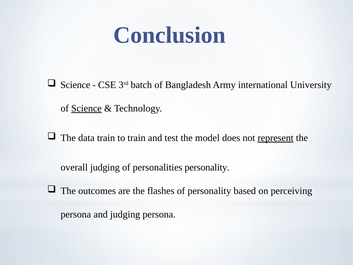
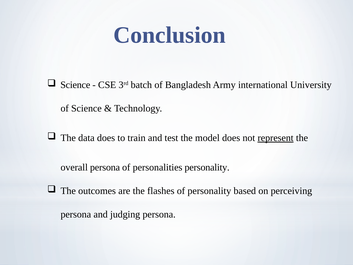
Science underline: present -> none (86, 108)
data train: train -> does (106, 138)
overall judging: judging -> persona (105, 167)
